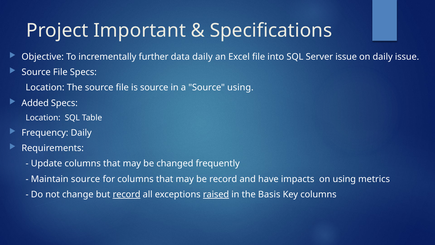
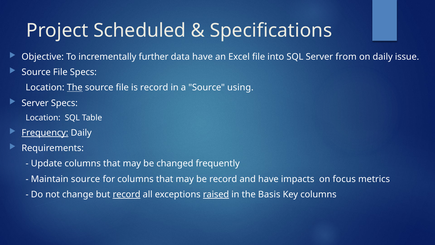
Important: Important -> Scheduled (140, 31)
data daily: daily -> have (202, 57)
Server issue: issue -> from (346, 57)
The underline: none -> present (75, 87)
is source: source -> record (154, 87)
Added: Added -> Server (35, 103)
Frequency underline: none -> present (45, 133)
on using: using -> focus (344, 179)
